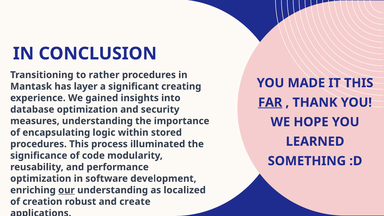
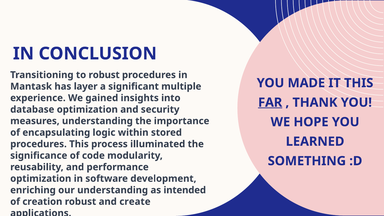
to rather: rather -> robust (104, 75)
creating: creating -> multiple (181, 86)
our underline: present -> none (66, 190)
localized: localized -> intended (185, 190)
